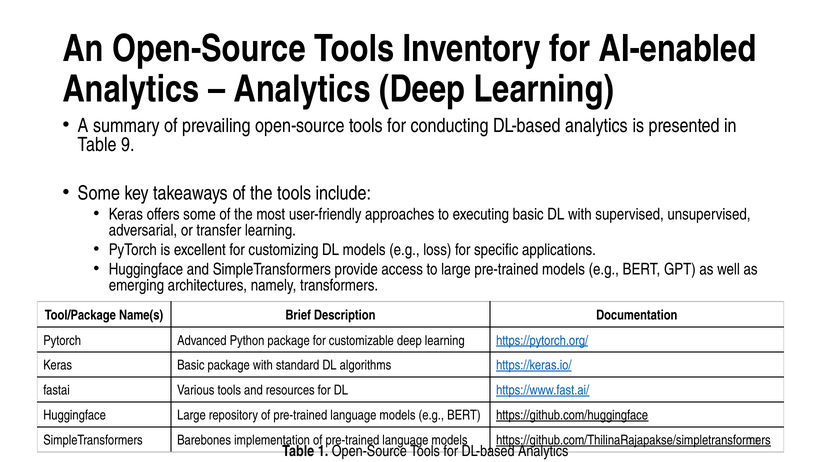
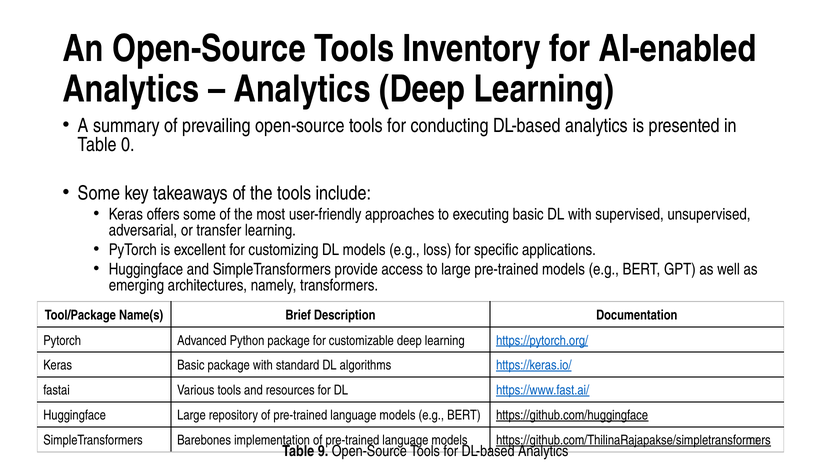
9: 9 -> 0 (128, 145)
1: 1 -> 9 (323, 451)
